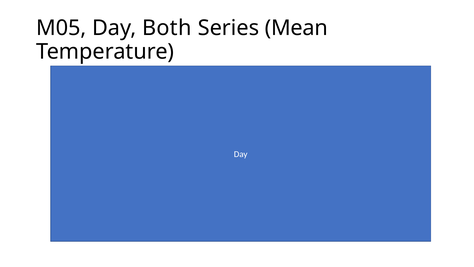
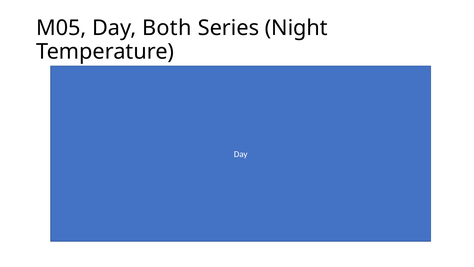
Mean: Mean -> Night (296, 28)
